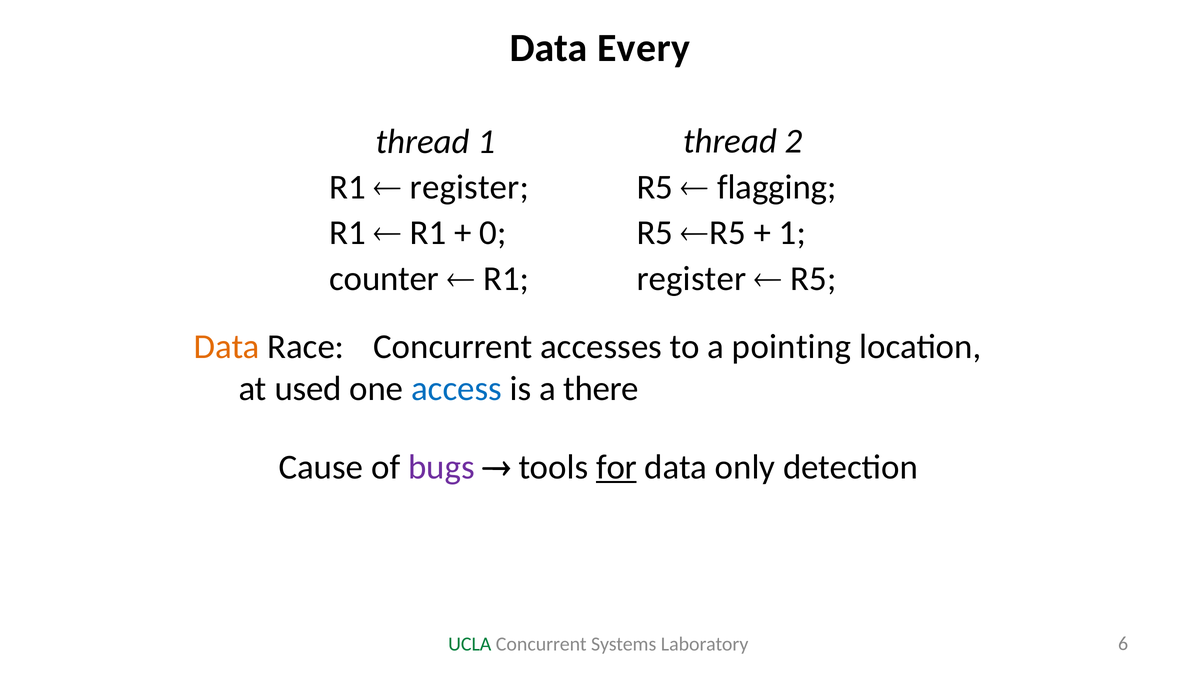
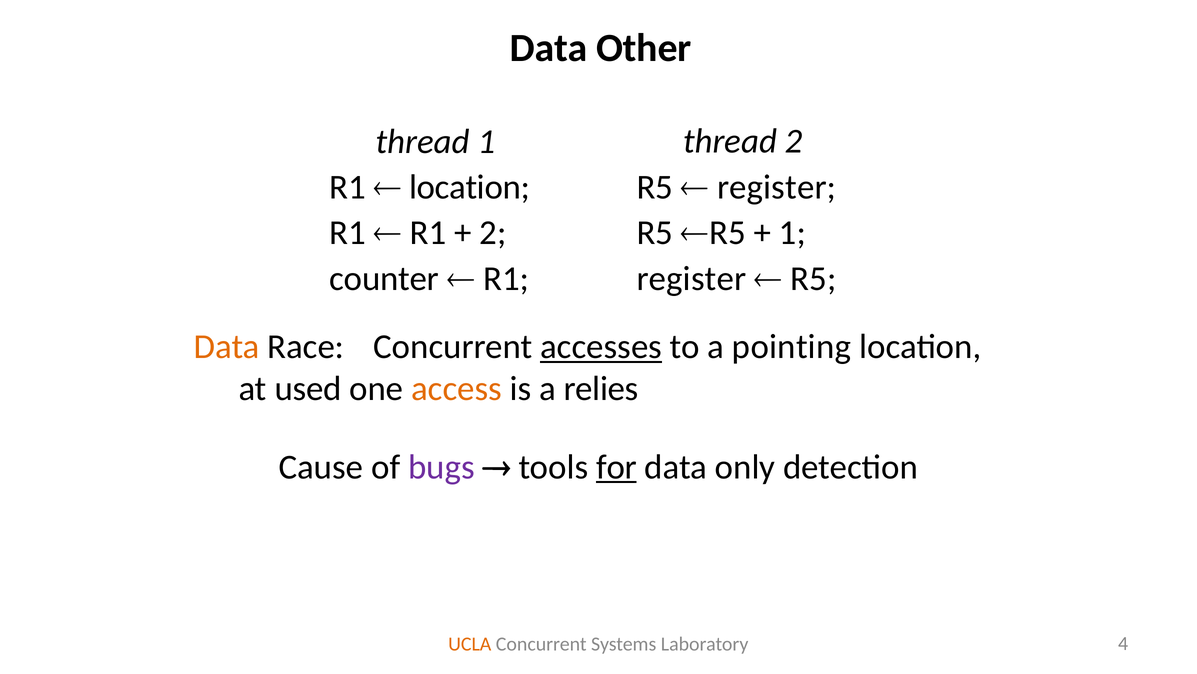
Every: Every -> Other (644, 48)
register: register -> location (470, 187)
flagging: flagging -> register (777, 187)
0: 0 -> 2 (493, 233)
accesses underline: none -> present (601, 346)
access colour: blue -> orange (457, 388)
there: there -> relies (601, 388)
UCLA colour: green -> orange (470, 643)
6: 6 -> 4 (1123, 643)
